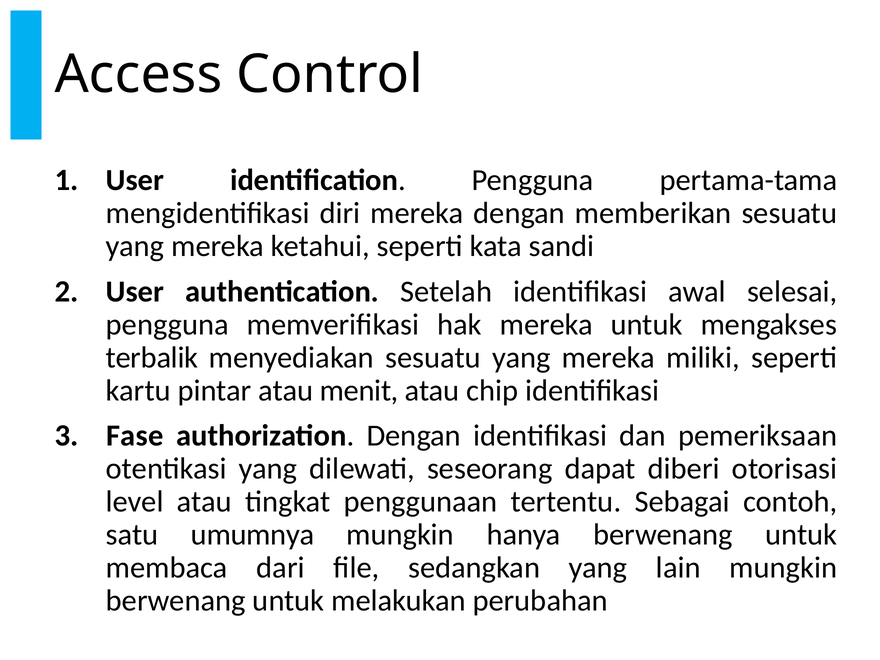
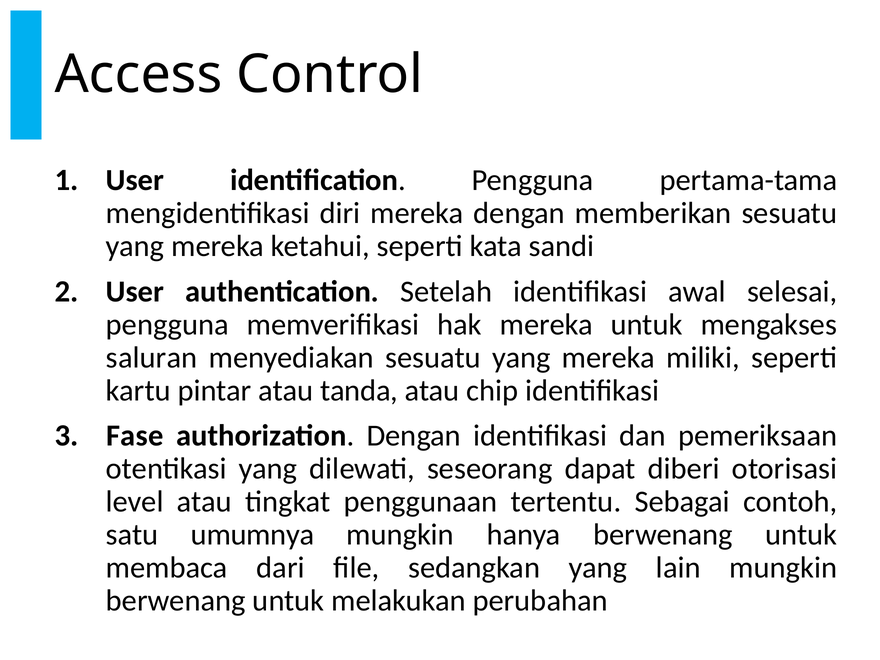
terbalik: terbalik -> saluran (152, 358)
menit: menit -> tanda (359, 390)
